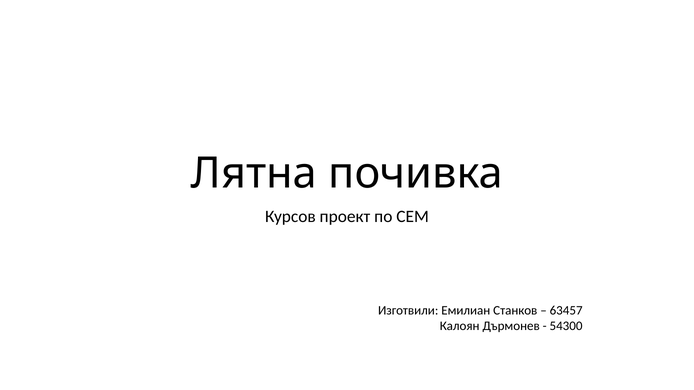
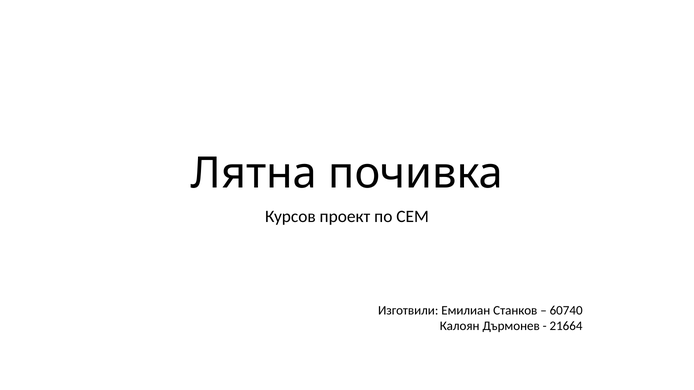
63457: 63457 -> 60740 (566, 311)
54300: 54300 -> 21664 (566, 326)
